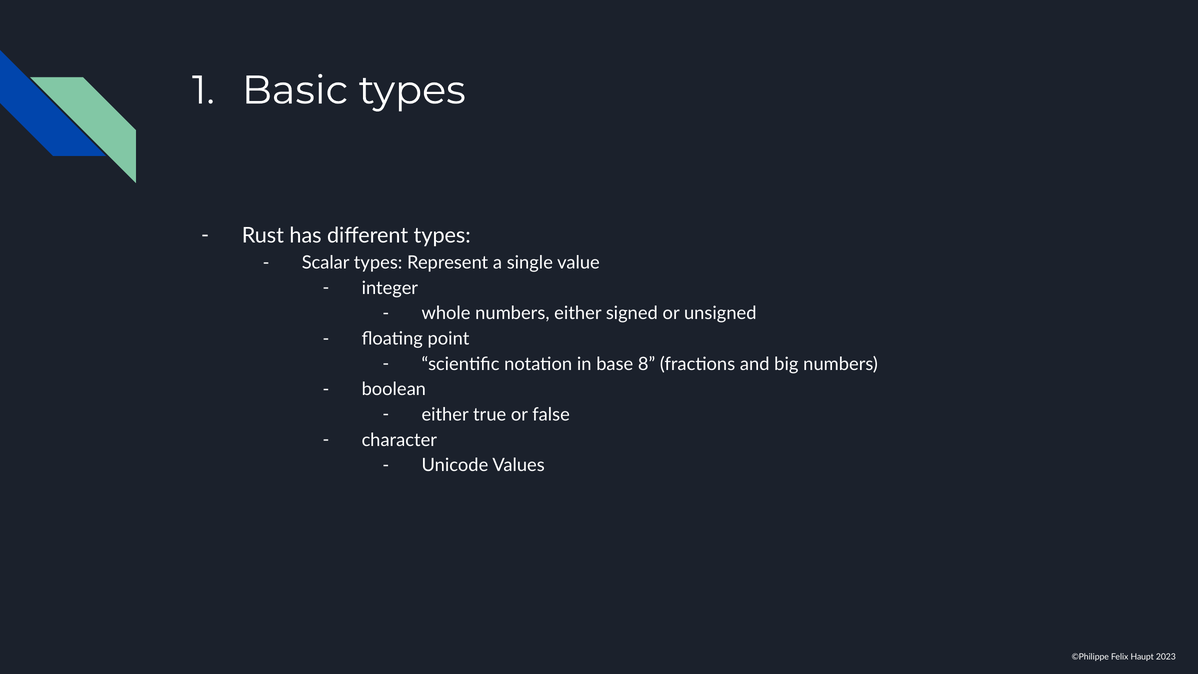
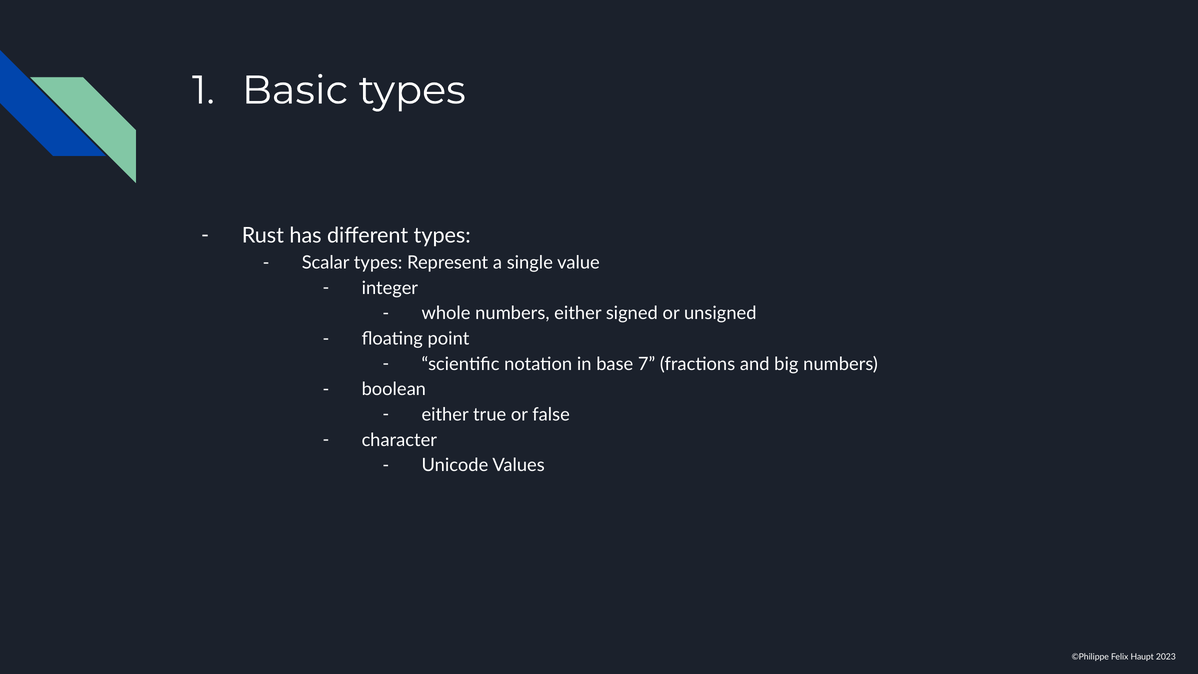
8: 8 -> 7 (647, 364)
